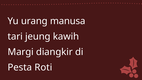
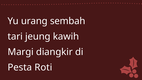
manusa: manusa -> sembah (68, 21)
